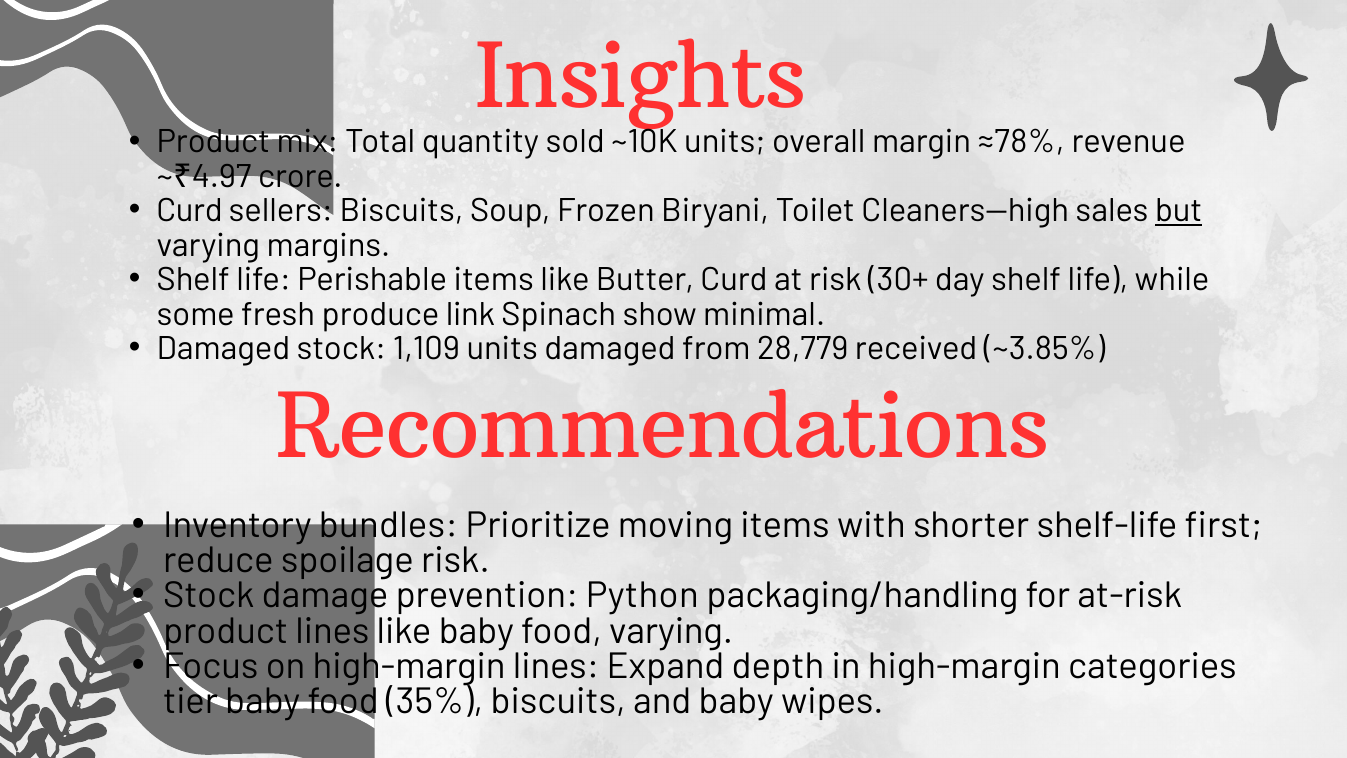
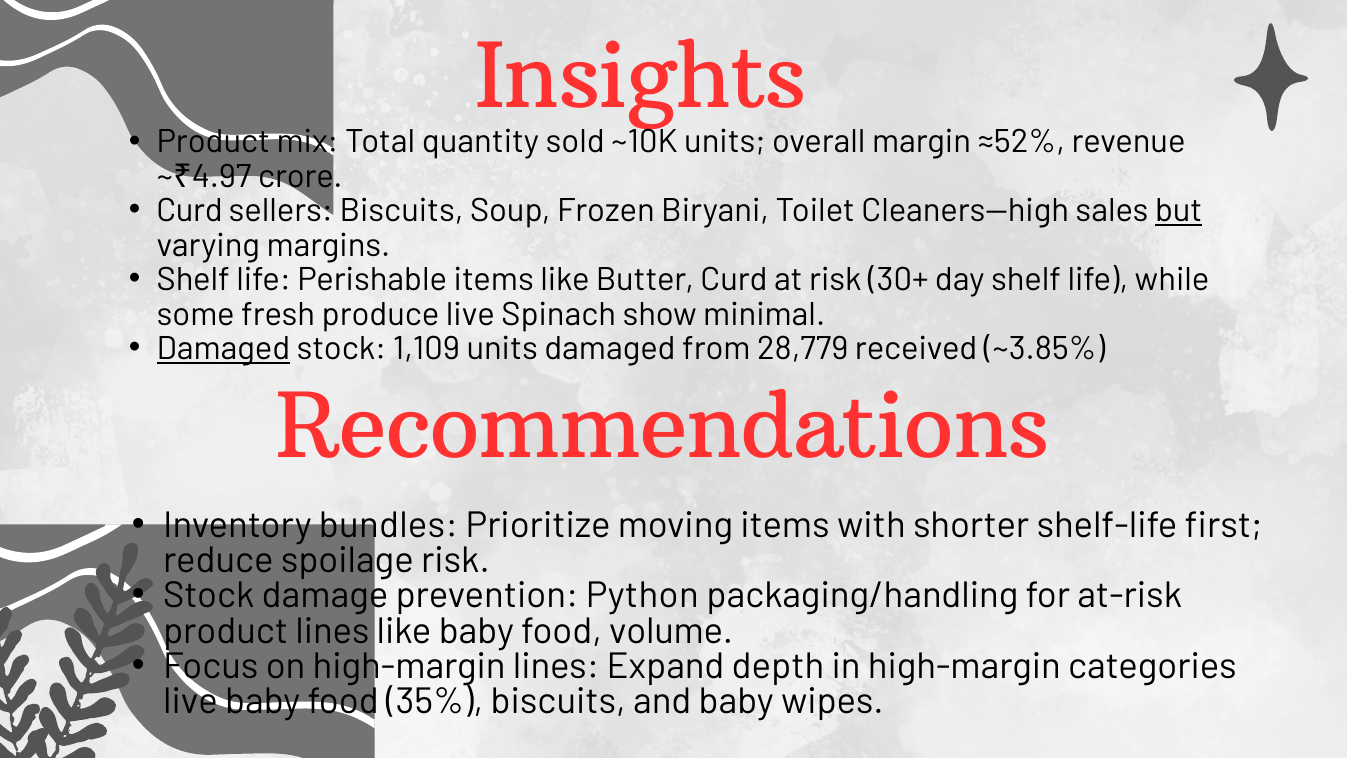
≈78%: ≈78% -> ≈52% (1021, 142)
produce link: link -> live (470, 314)
Damaged underline: none -> present (223, 349)
food varying: varying -> volume (671, 631)
tier: tier -> live (190, 701)
